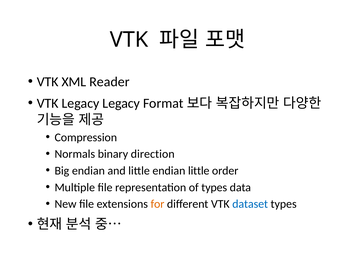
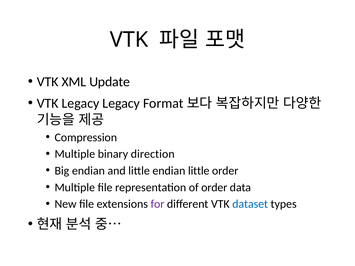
Reader: Reader -> Update (110, 82)
Normals: Normals -> Multiple (75, 154)
of types: types -> order (214, 188)
for colour: orange -> purple (157, 204)
